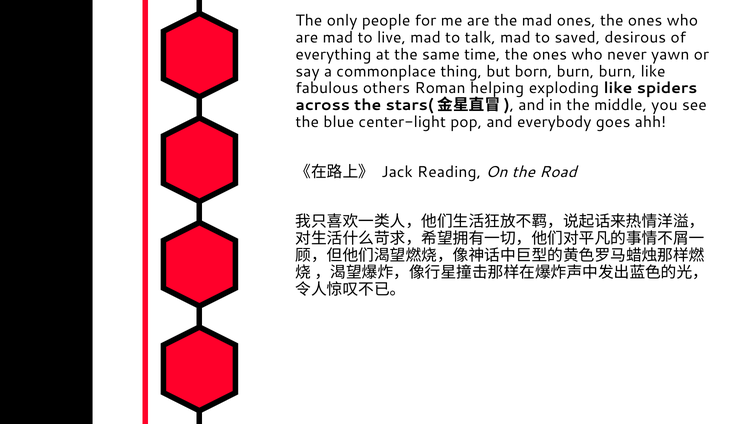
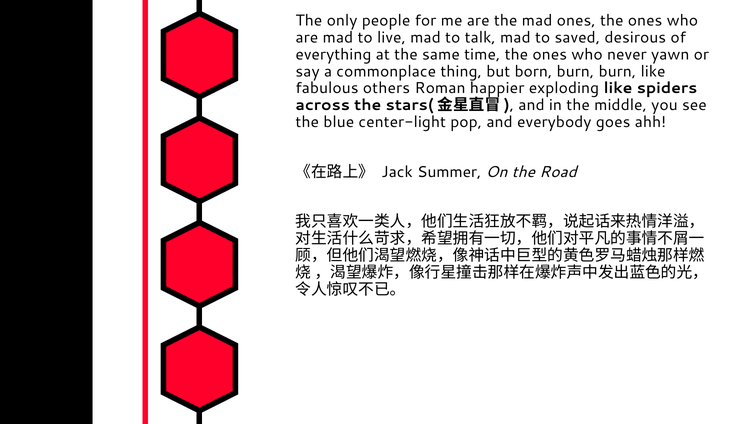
helping: helping -> happier (497, 88)
Reading: Reading -> Summer (449, 172)
